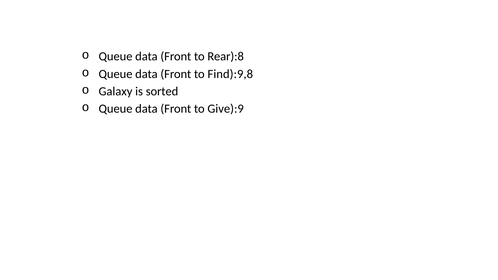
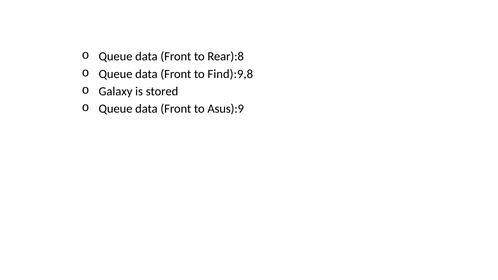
sorted: sorted -> stored (162, 91)
Give):9: Give):9 -> Asus):9 (226, 109)
